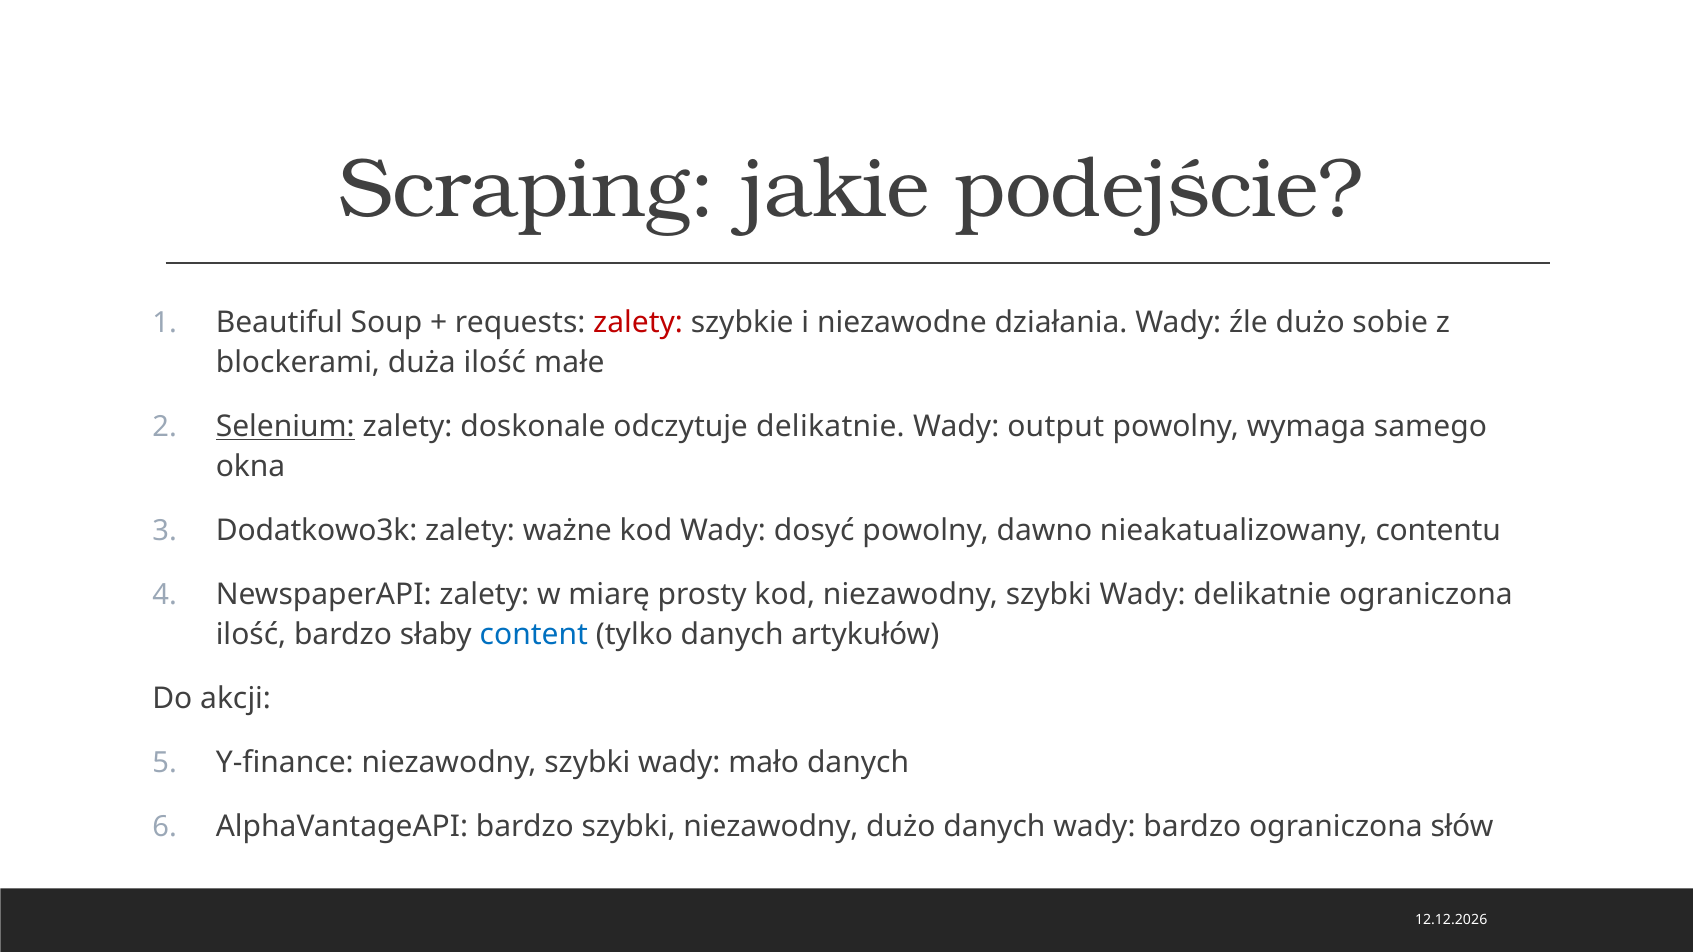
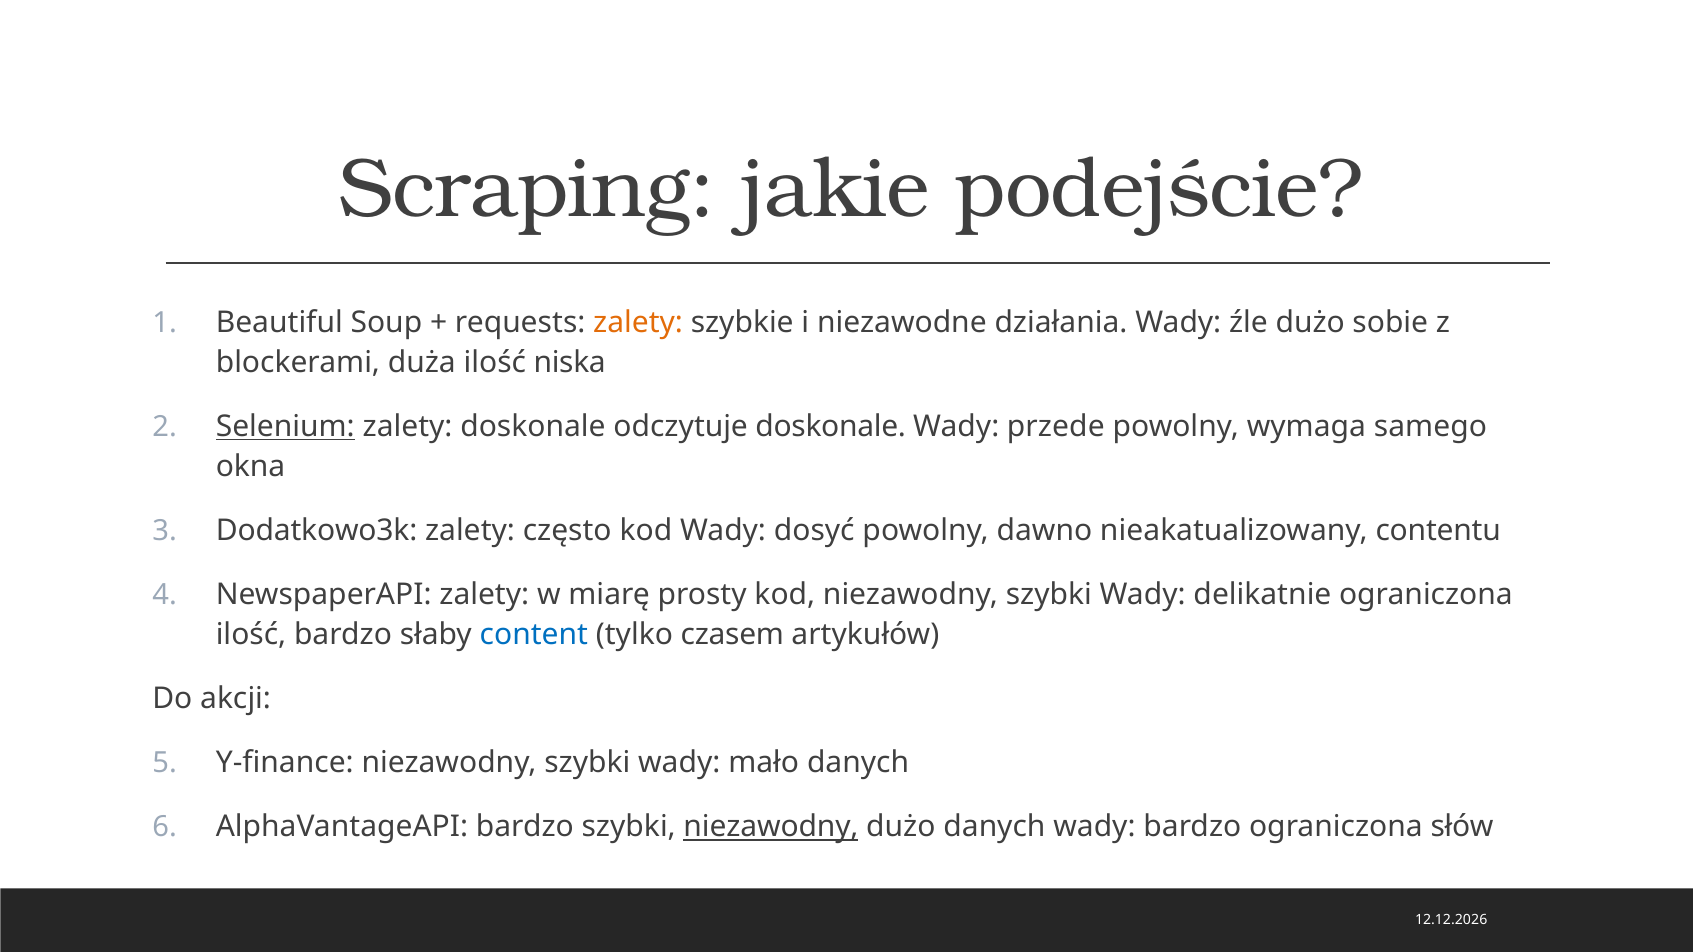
zalety colour: red -> orange (638, 323)
małe: małe -> niska (570, 362)
odczytuje delikatnie: delikatnie -> doskonale (831, 427)
output: output -> przede (1056, 427)
ważne: ważne -> często (567, 531)
tylko danych: danych -> czasem (732, 634)
niezawodny underline: none -> present (771, 827)
